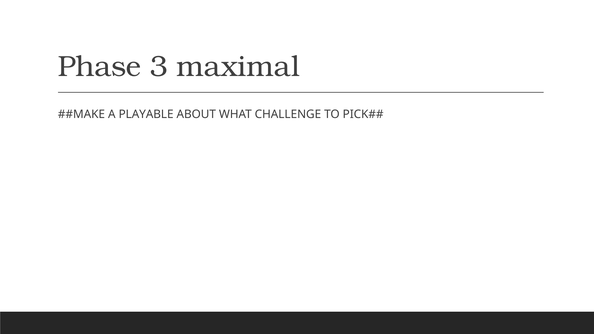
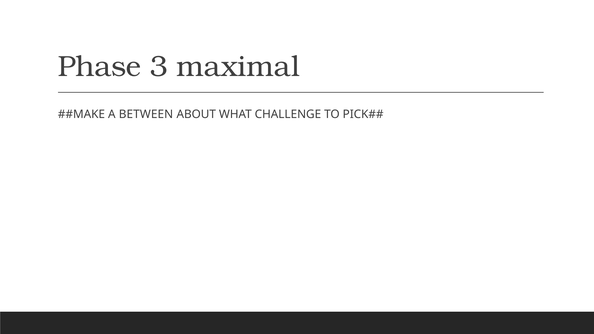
PLAYABLE: PLAYABLE -> BETWEEN (146, 114)
